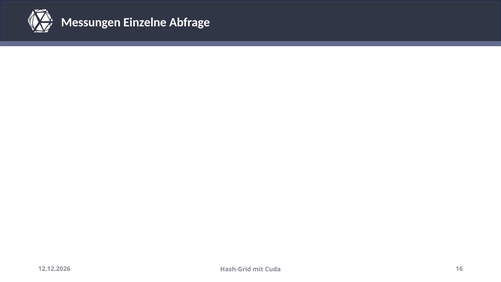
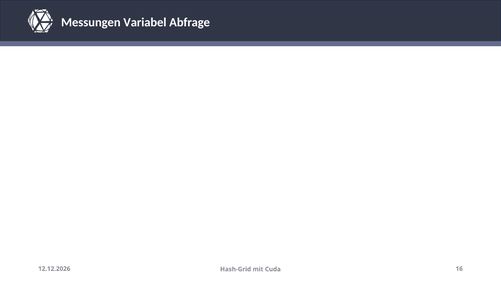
Einzelne: Einzelne -> Variabel (145, 22)
